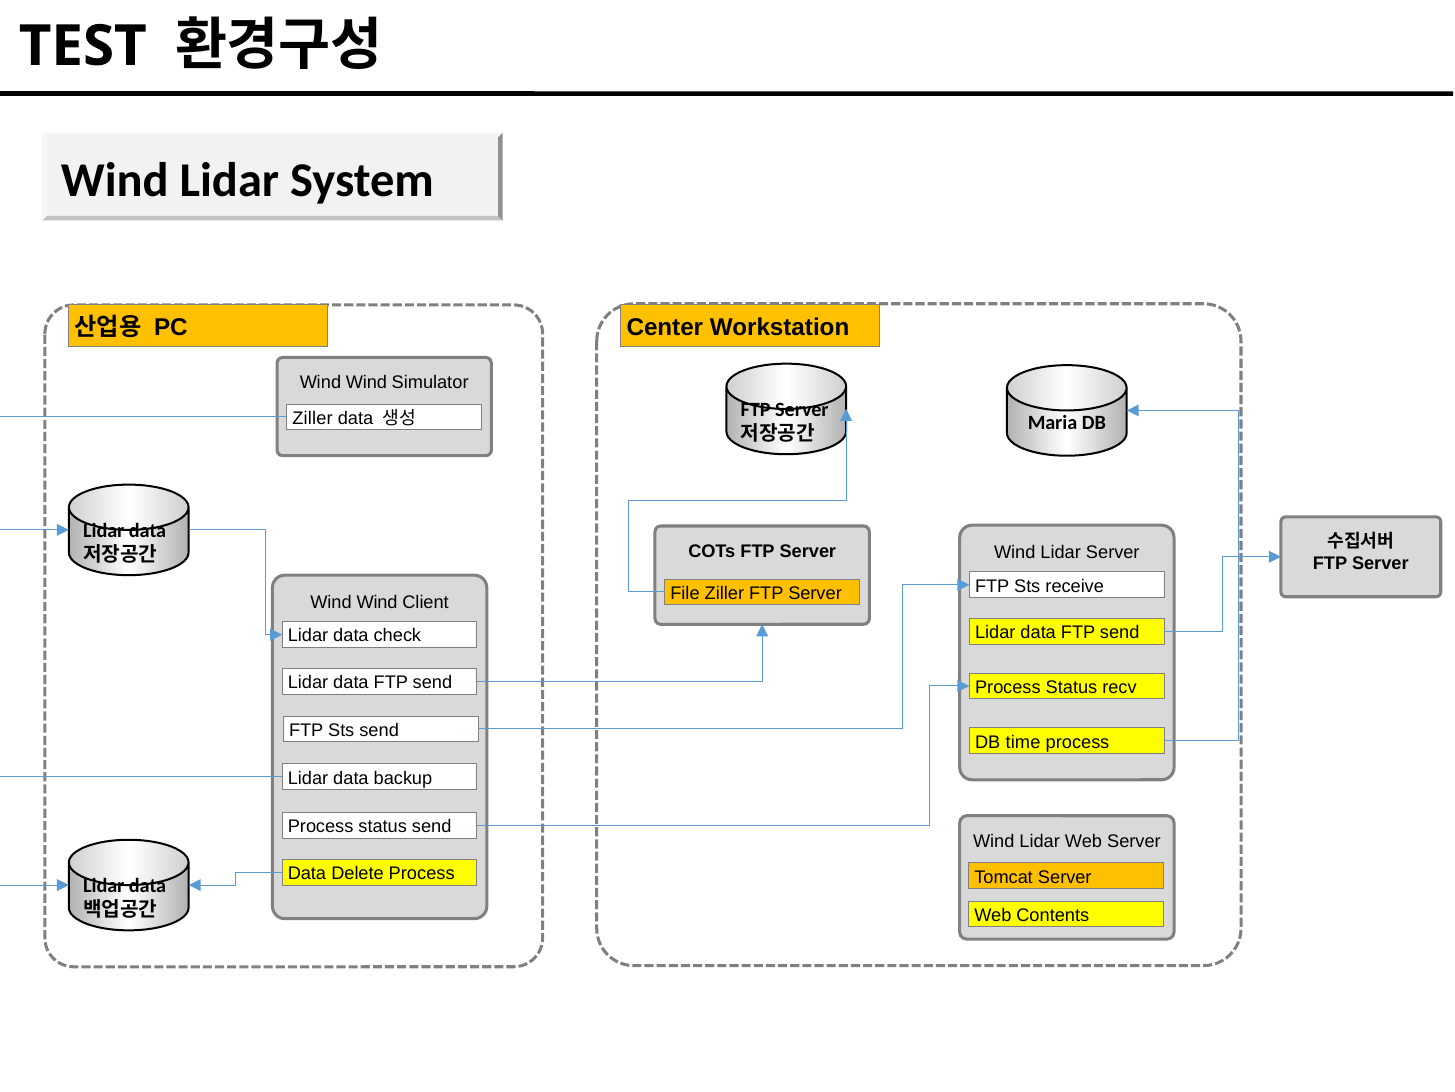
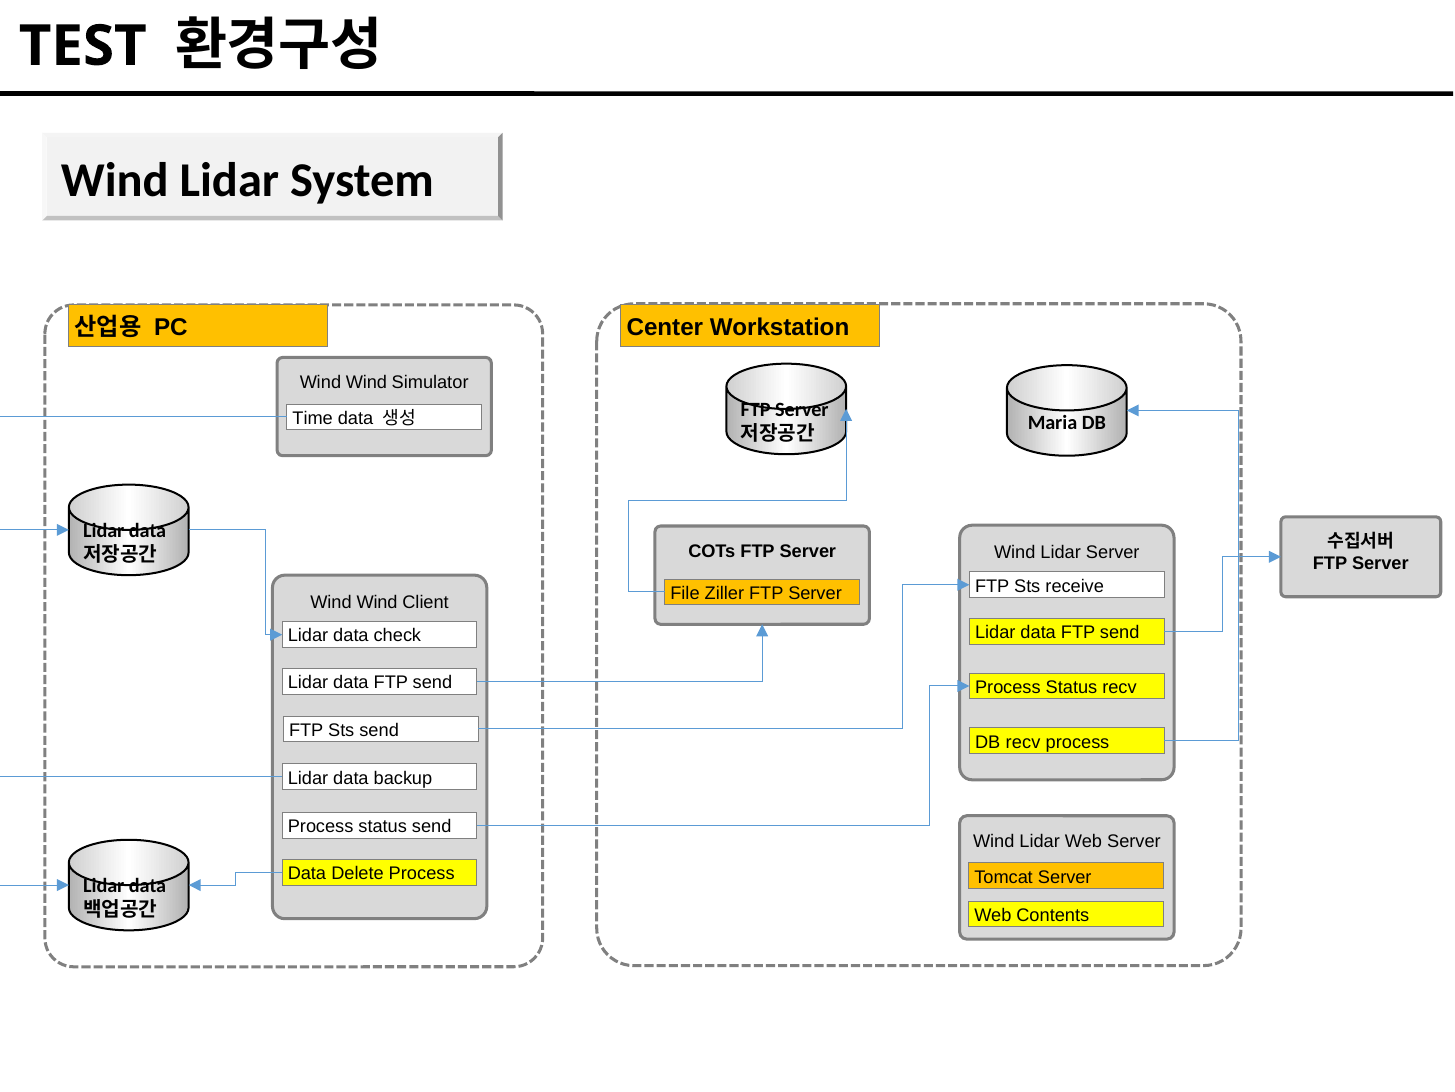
Ziller: Ziller -> Time (313, 418)
DB time: time -> recv (1023, 741)
